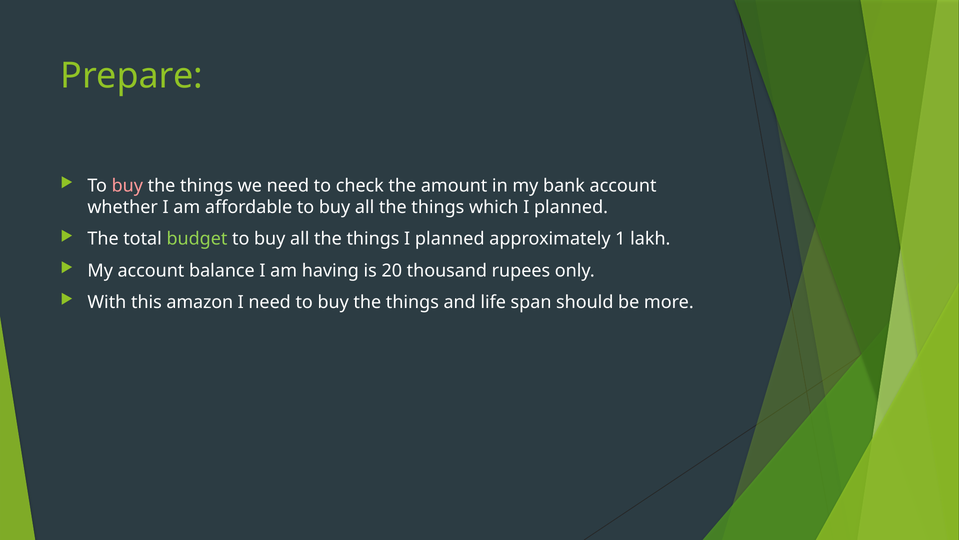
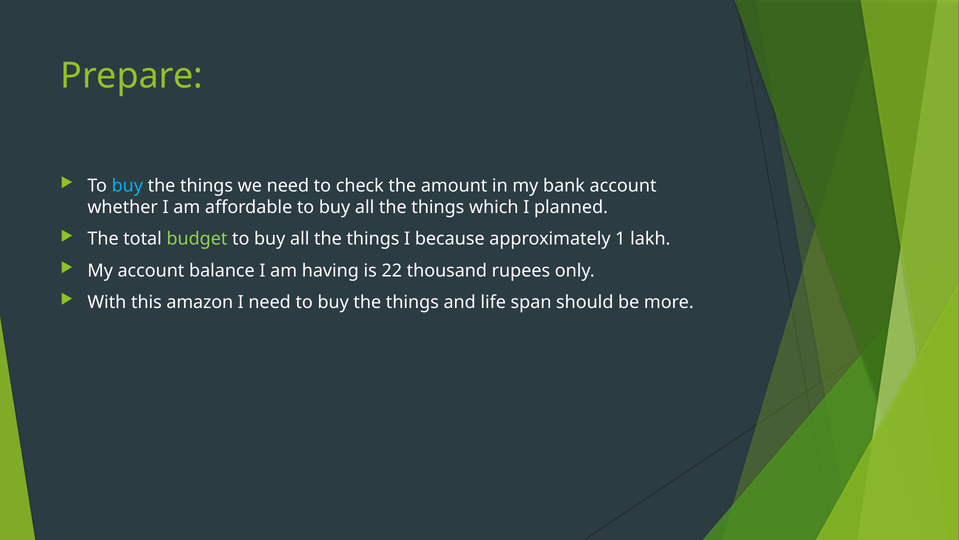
buy colour: pink -> light blue (127, 186)
things I planned: planned -> because (450, 239)
20: 20 -> 22 (392, 270)
